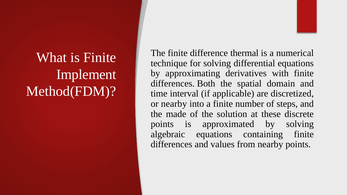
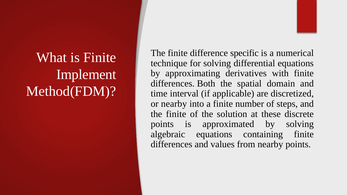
thermal: thermal -> specific (244, 53)
made: made -> finite (176, 114)
